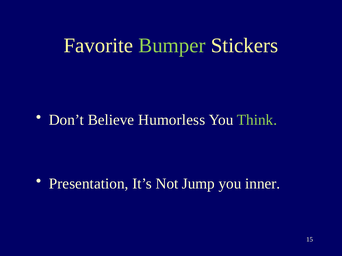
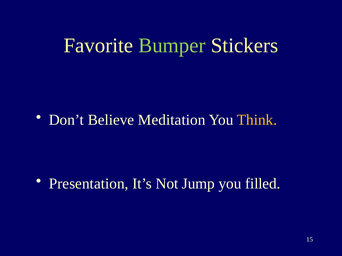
Humorless: Humorless -> Meditation (172, 120)
Think colour: light green -> yellow (257, 120)
inner: inner -> filled (263, 184)
